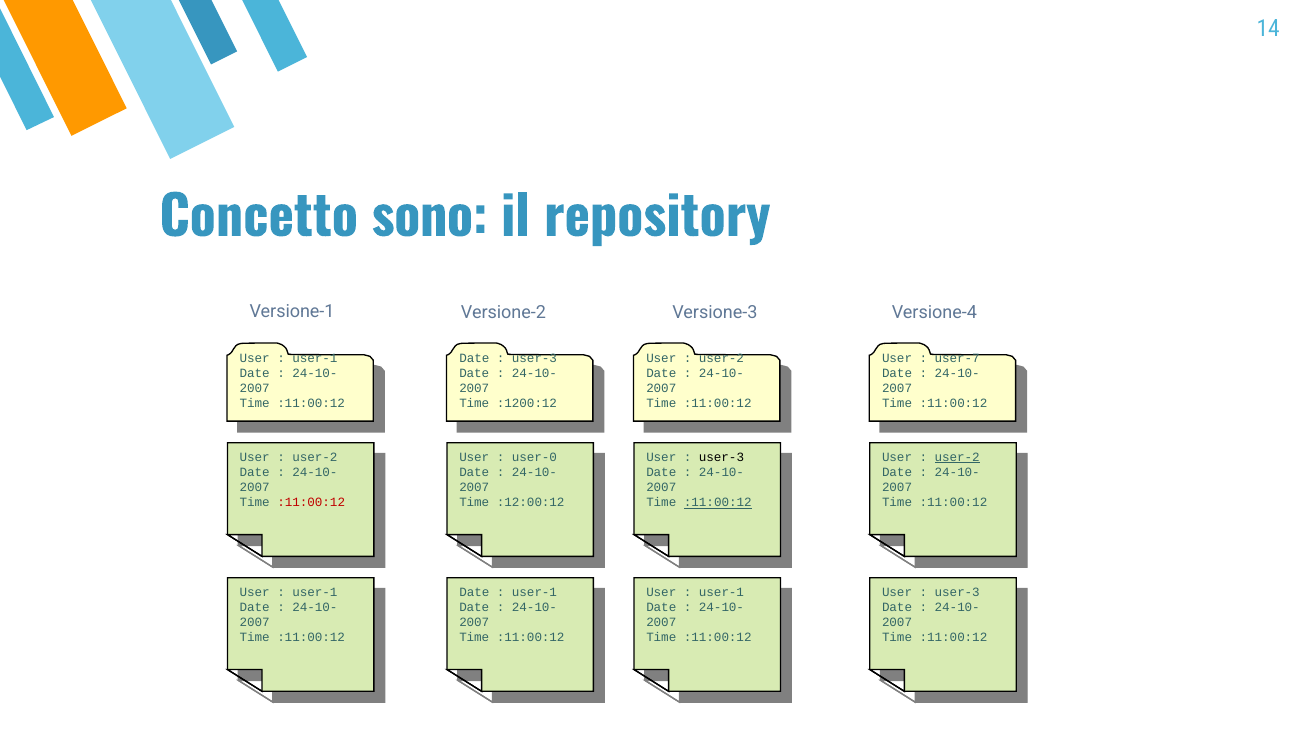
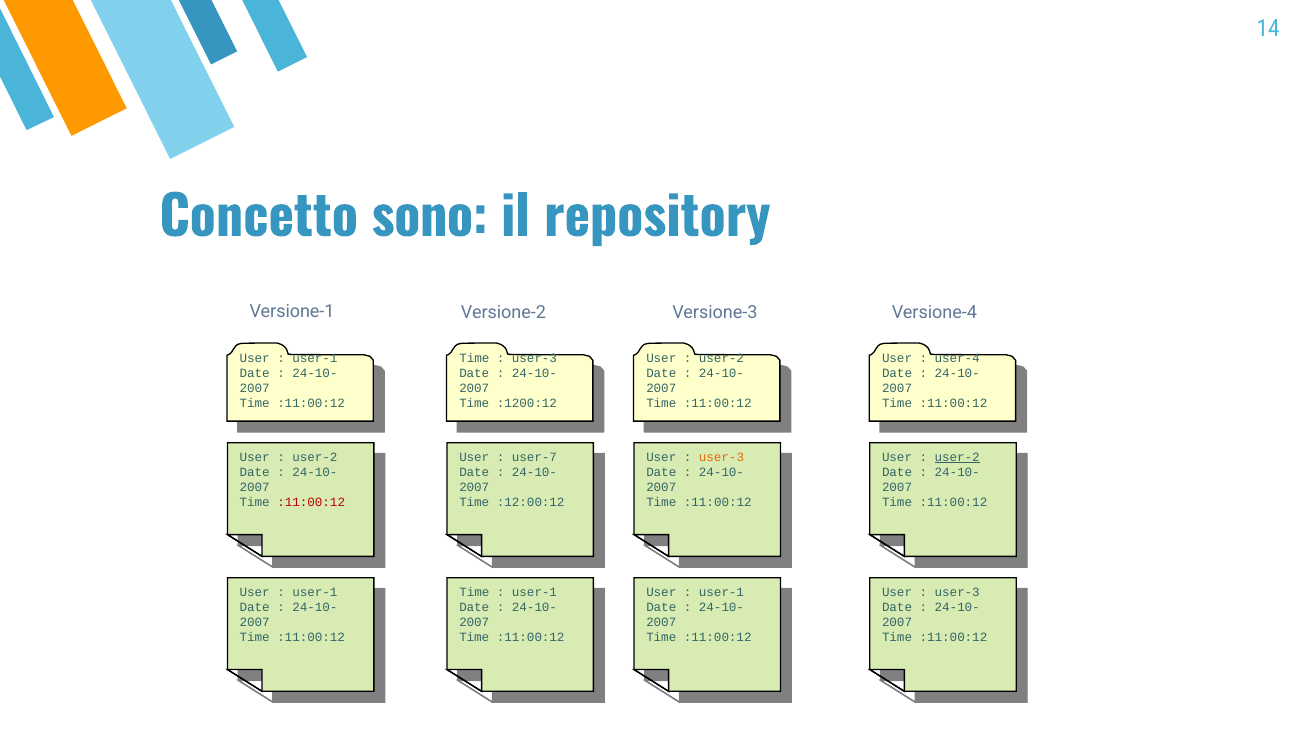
Date: Date -> Time (474, 358)
user-7: user-7 -> user-4 (957, 358)
user-0: user-0 -> user-7 (534, 458)
user-3 colour: black -> orange (721, 458)
:11:00:12 underline: present -> none (718, 503)
Date: Date -> Time (474, 593)
